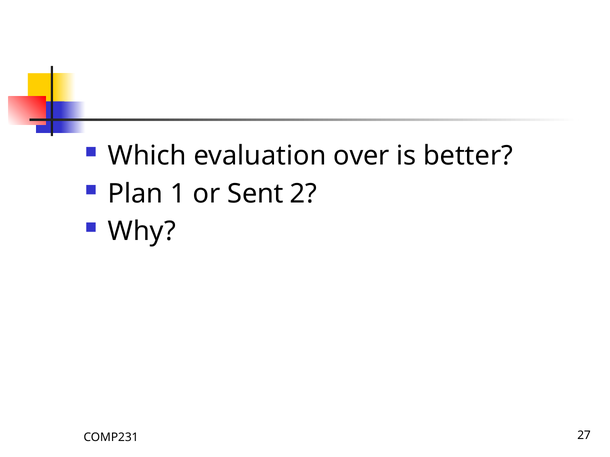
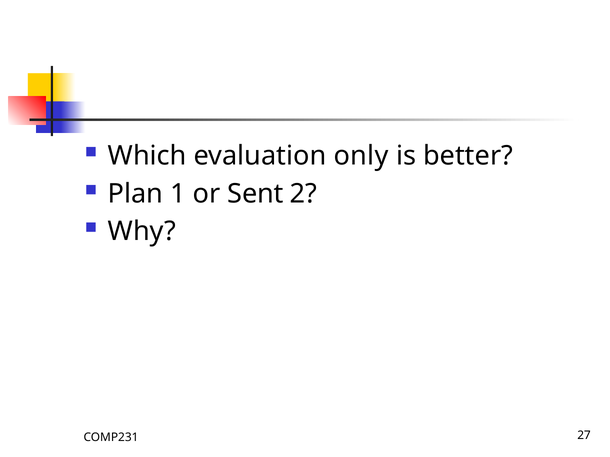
over: over -> only (361, 156)
